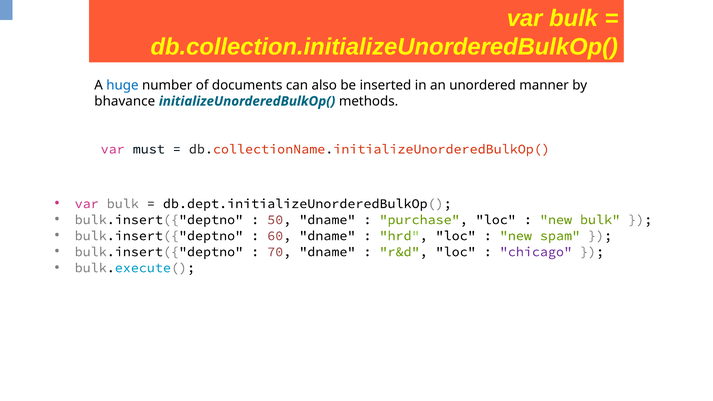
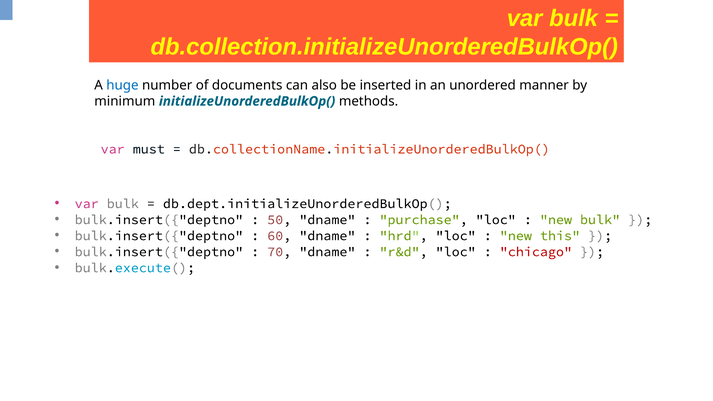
bhavance: bhavance -> minimum (125, 101)
spam: spam -> this (560, 236)
chicago colour: purple -> red (536, 252)
